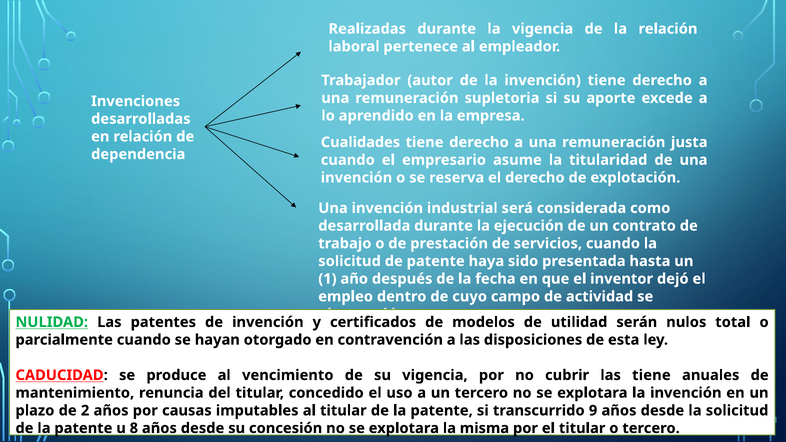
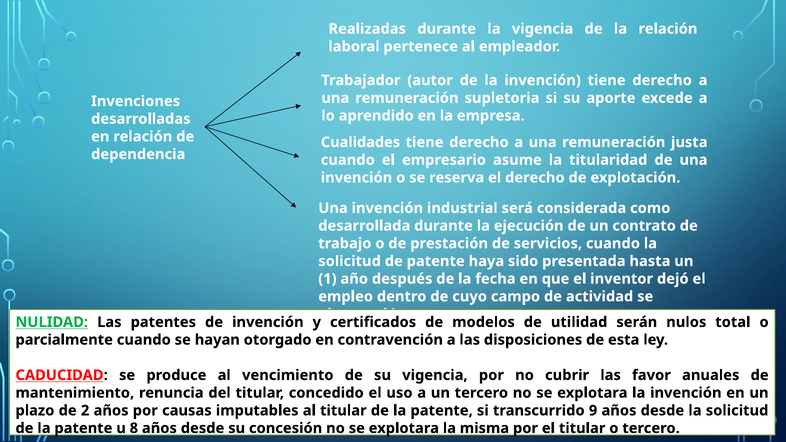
las tiene: tiene -> favor (651, 375)
